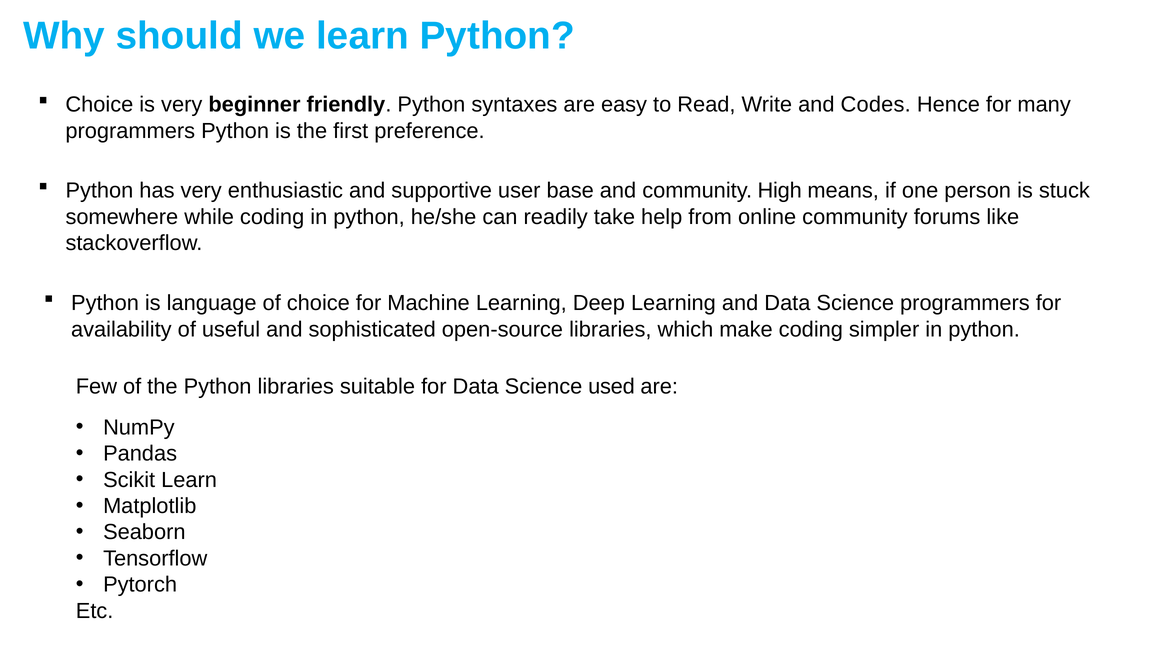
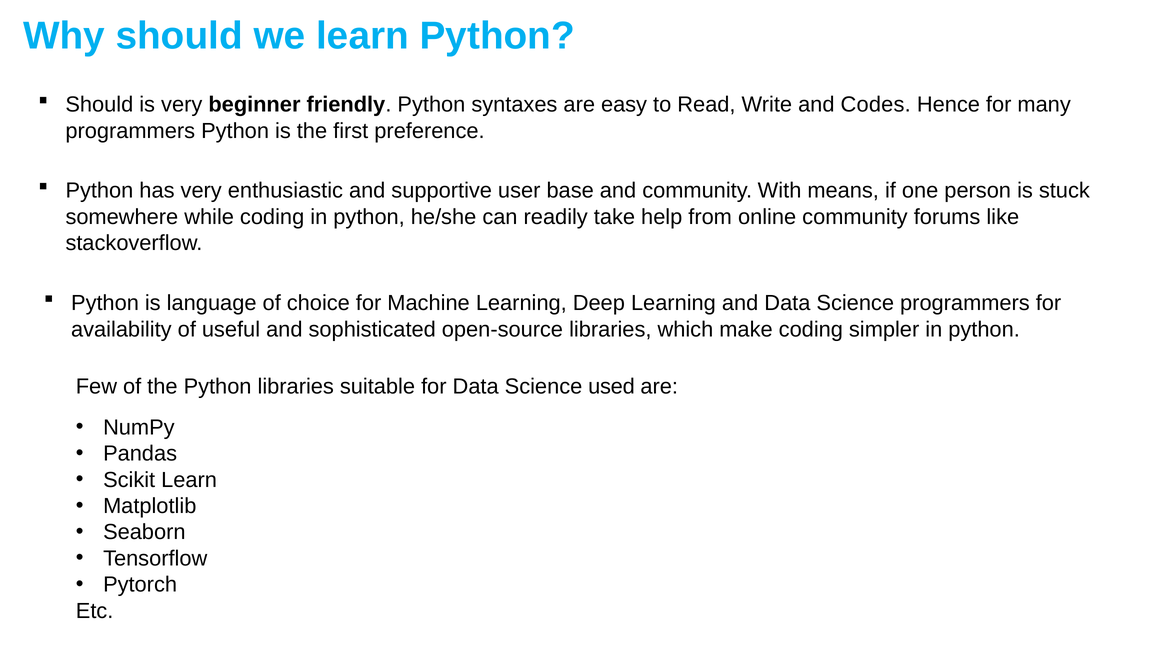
Choice: Choice -> Should (99, 105)
High: High -> With (780, 191)
